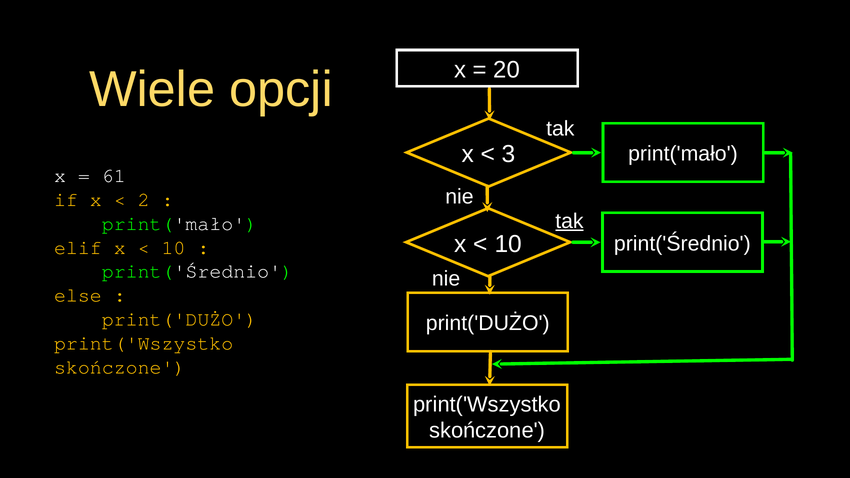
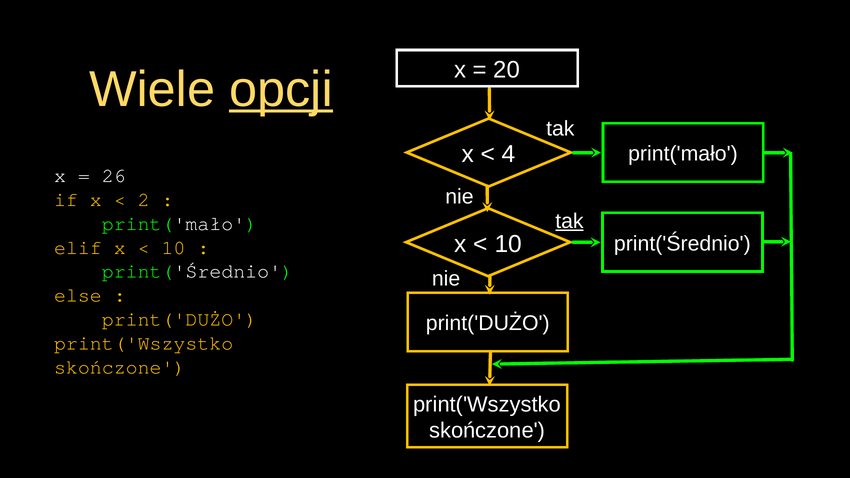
opcji underline: none -> present (281, 89)
3: 3 -> 4 (509, 154)
61: 61 -> 26 (114, 176)
